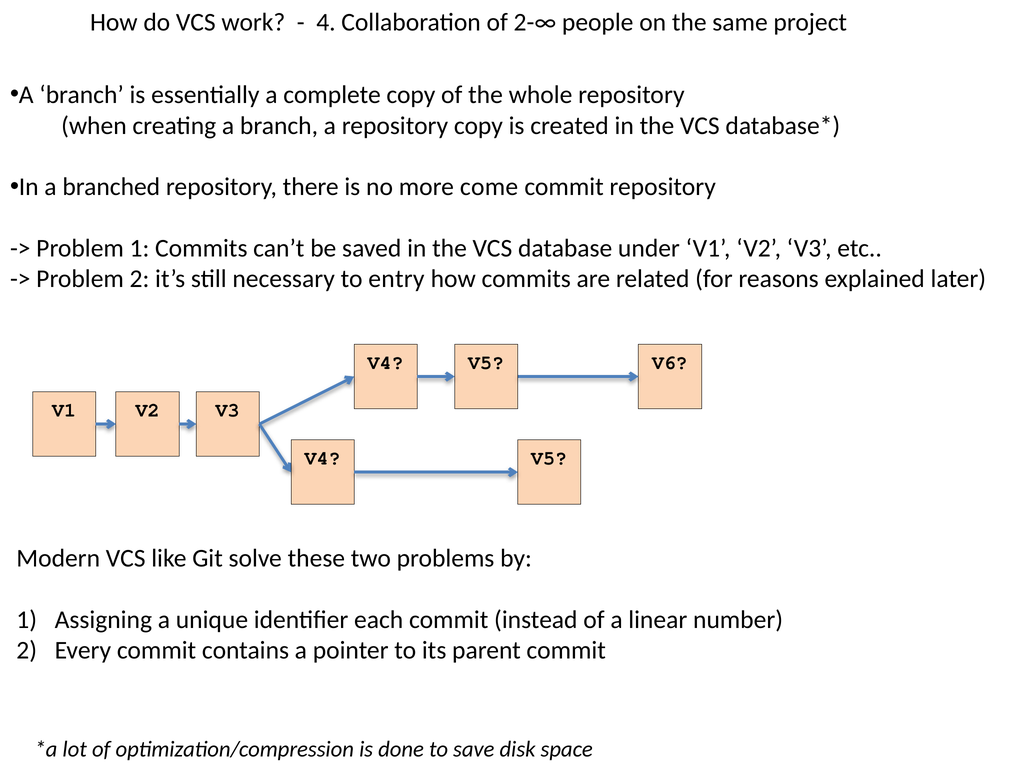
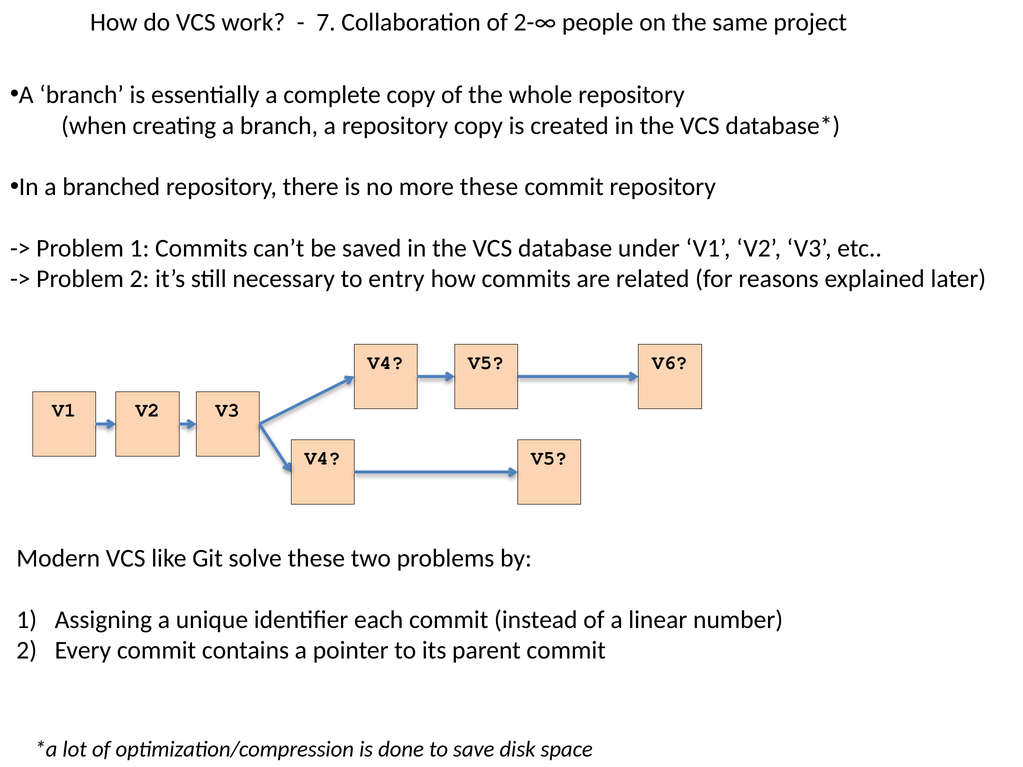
4: 4 -> 7 (326, 22)
more come: come -> these (489, 187)
